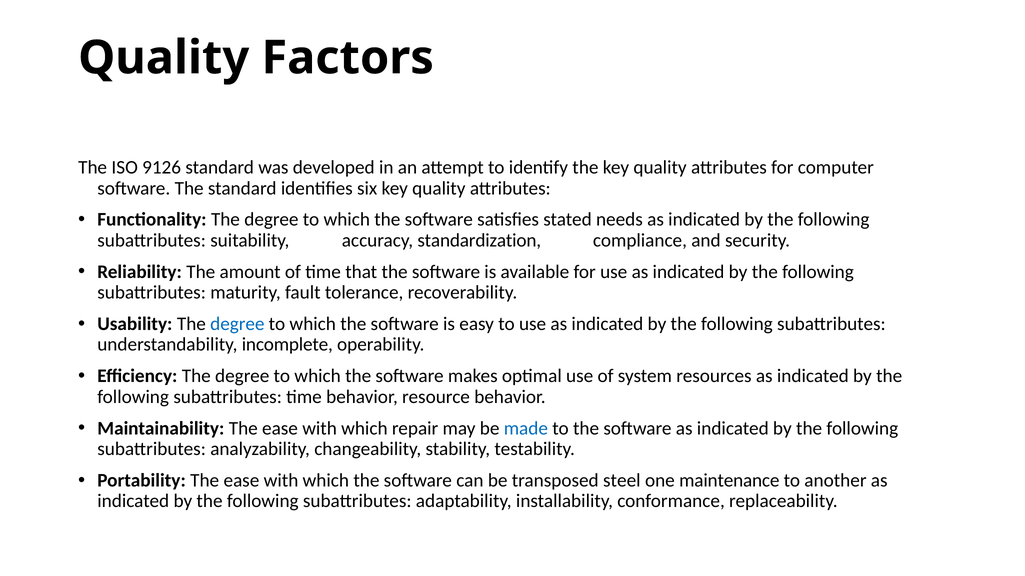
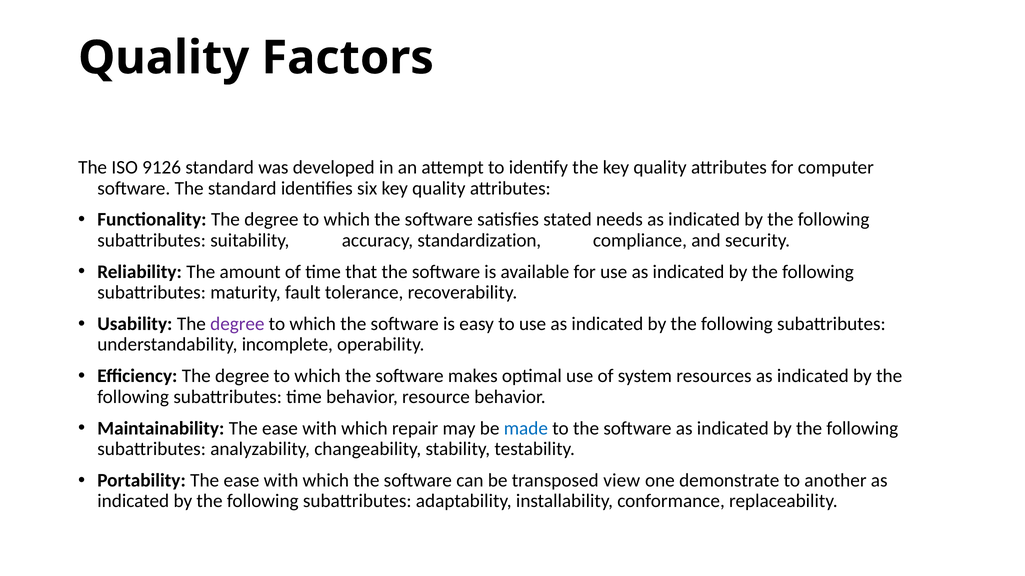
degree colour: blue -> purple (237, 324)
steel: steel -> view (622, 481)
maintenance: maintenance -> demonstrate (729, 481)
